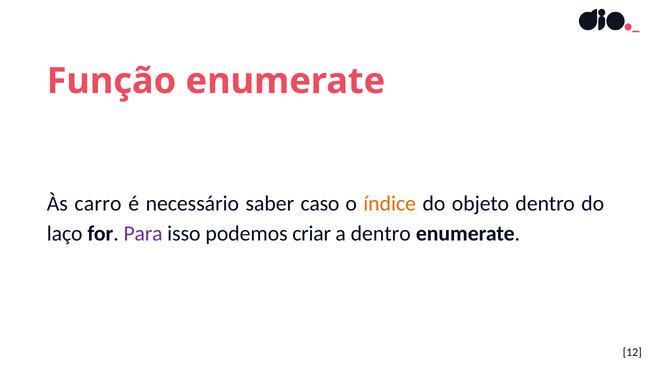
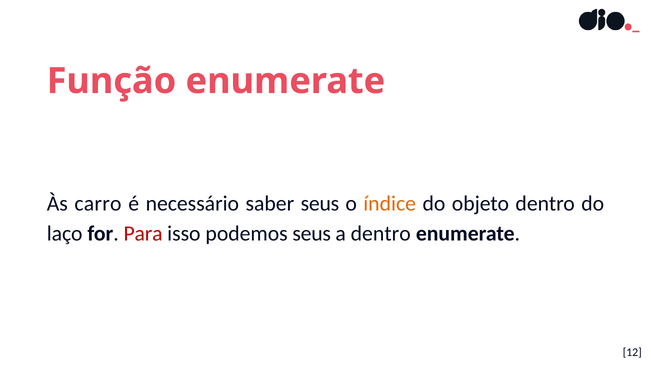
saber caso: caso -> seus (320, 204)
Para colour: purple -> red (143, 234)
podemos criar: criar -> seus (312, 234)
